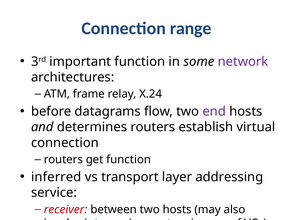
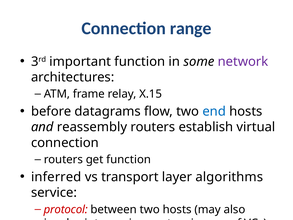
X.24: X.24 -> X.15 (151, 94)
end colour: purple -> blue (214, 111)
determines: determines -> reassembly (92, 127)
addressing: addressing -> algorithms (229, 177)
receiver: receiver -> protocol (66, 209)
